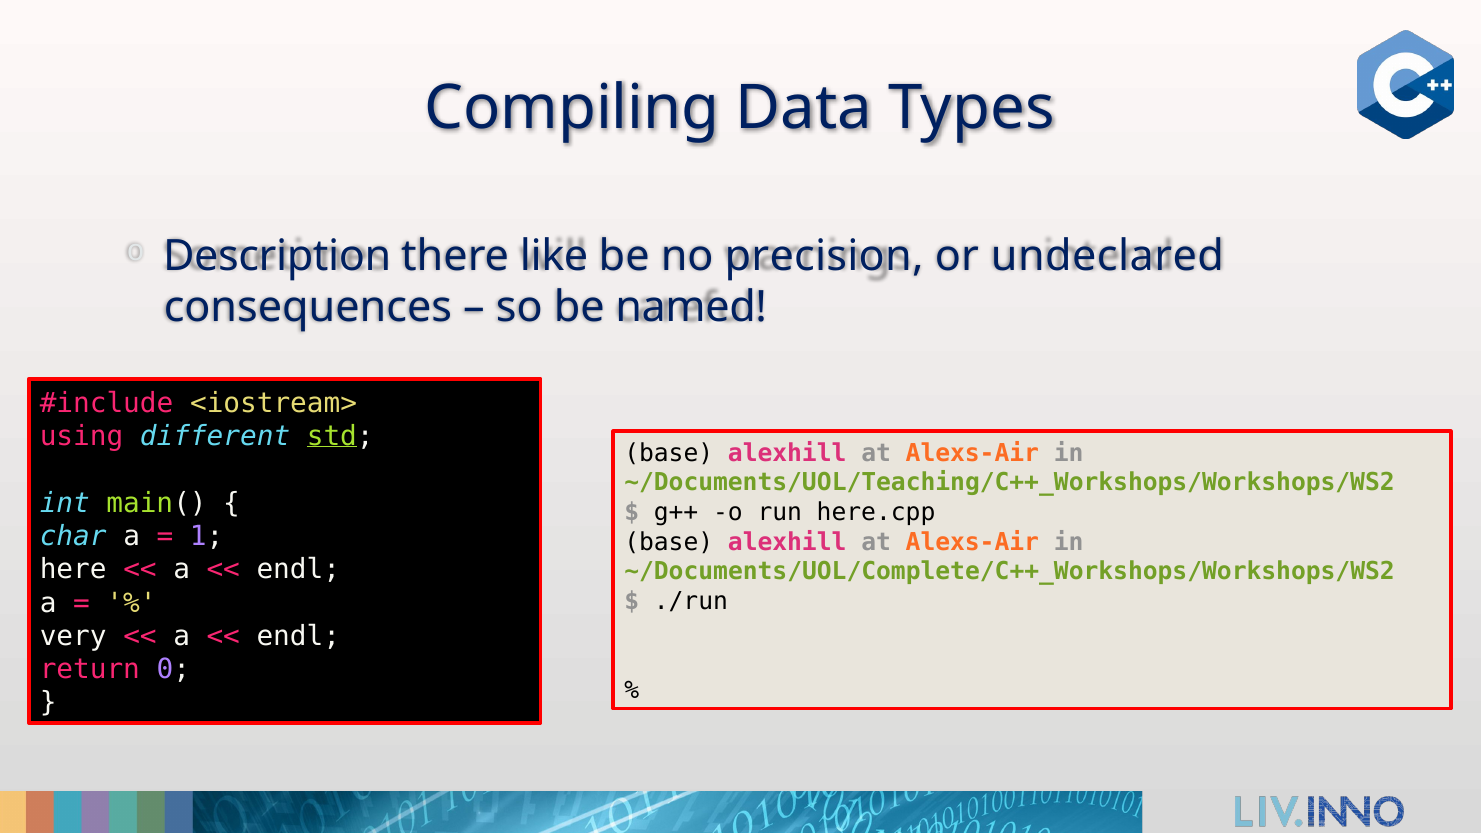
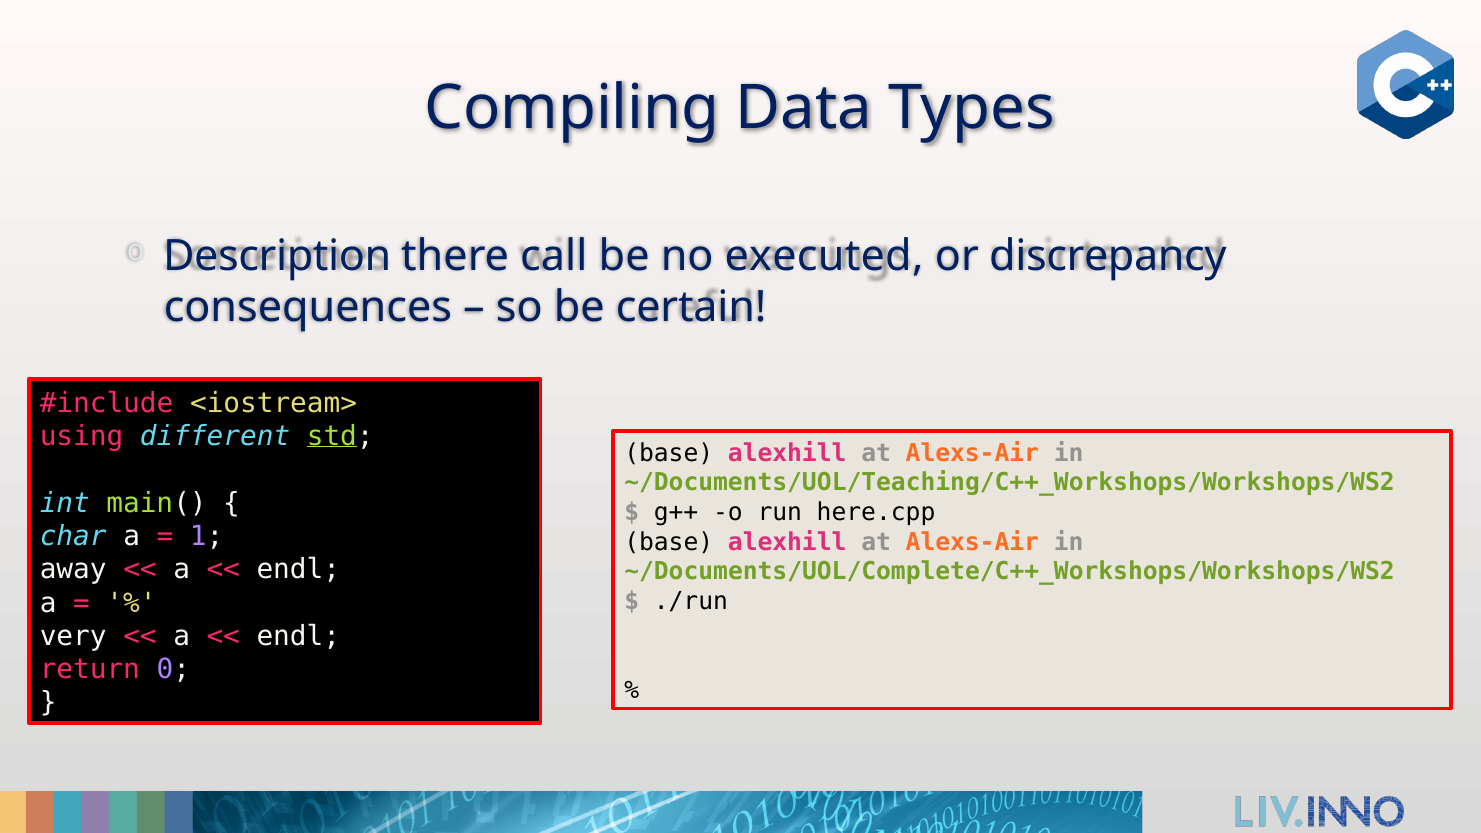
like: like -> call (554, 256)
precision: precision -> executed (824, 256)
undeclared: undeclared -> discrepancy (1108, 256)
named: named -> certain (691, 308)
here: here -> away (73, 570)
